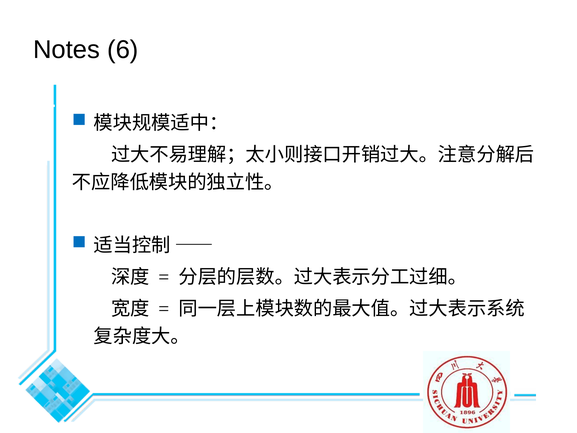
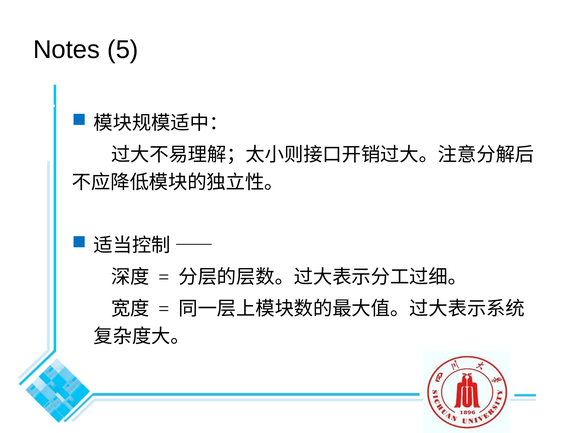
6: 6 -> 5 (123, 50)
